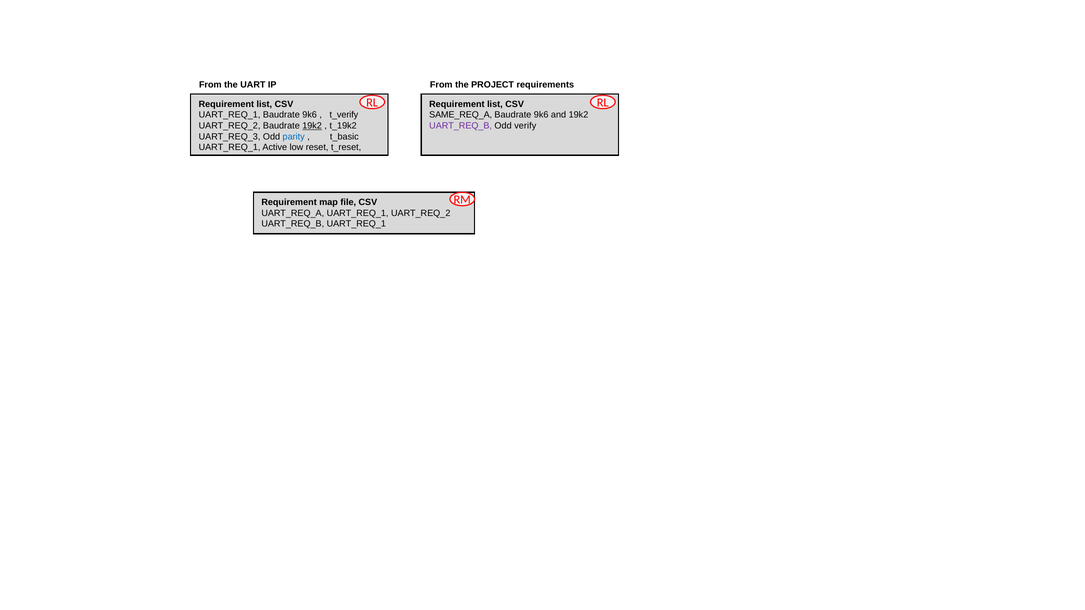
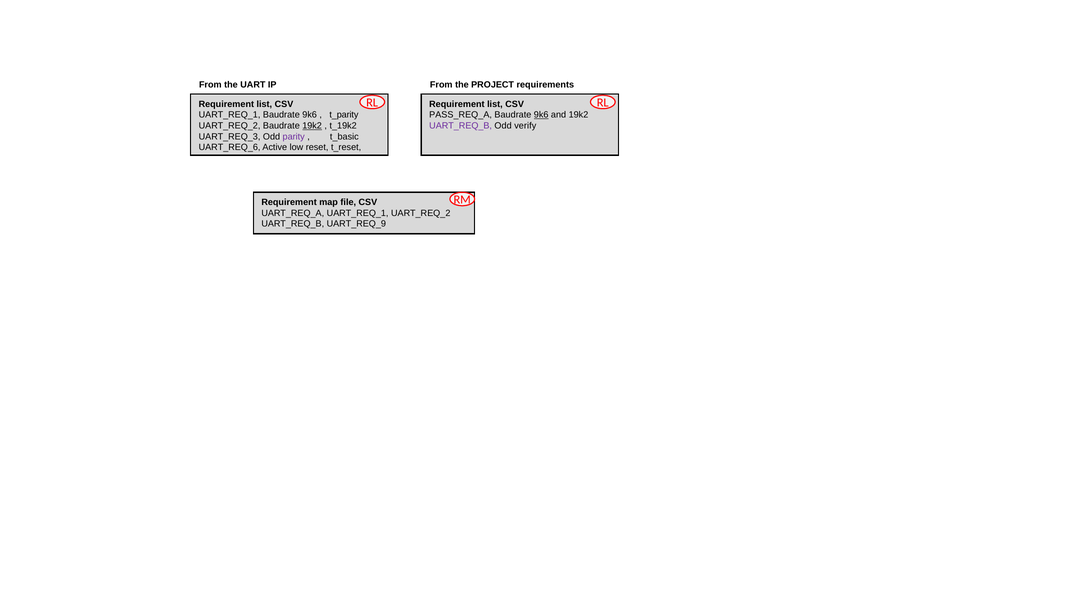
t_verify: t_verify -> t_parity (344, 115)
SAME_REQ_A: SAME_REQ_A -> PASS_REQ_A (461, 115)
9k6 underline: none -> present (541, 115)
parity colour: blue -> purple (294, 137)
UART_REQ_1: UART_REQ_1 -> UART_REQ_6 (230, 147)
UART_REQ_B UART_REQ_1: UART_REQ_1 -> UART_REQ_9 (356, 224)
